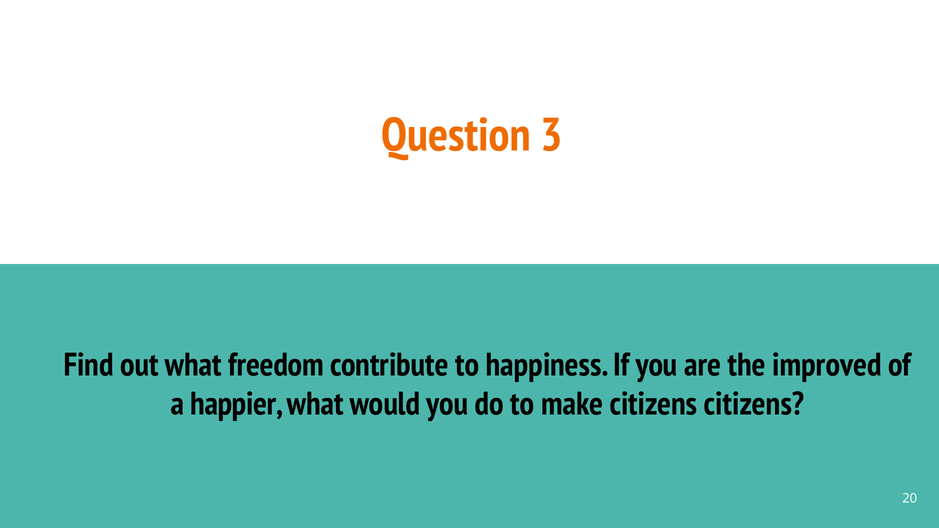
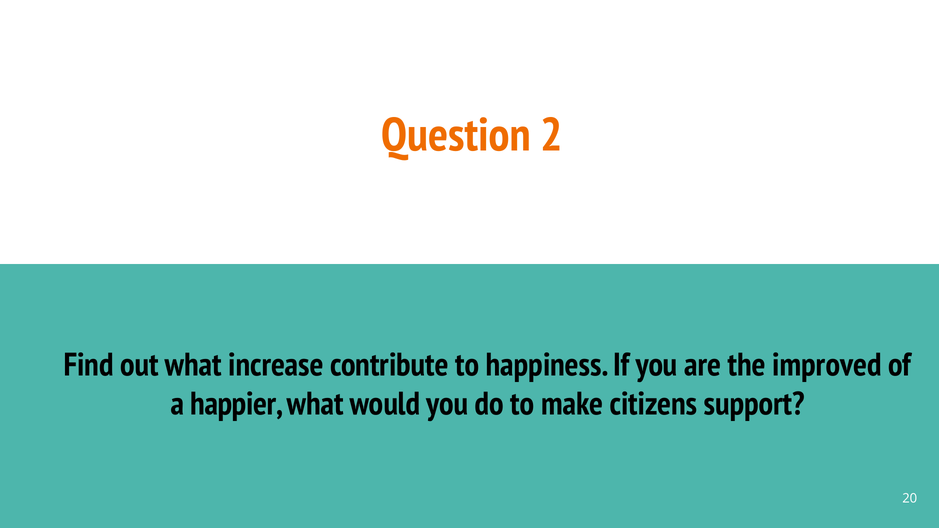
3: 3 -> 2 (551, 135)
freedom: freedom -> increase (276, 365)
citizens citizens: citizens -> support (754, 404)
